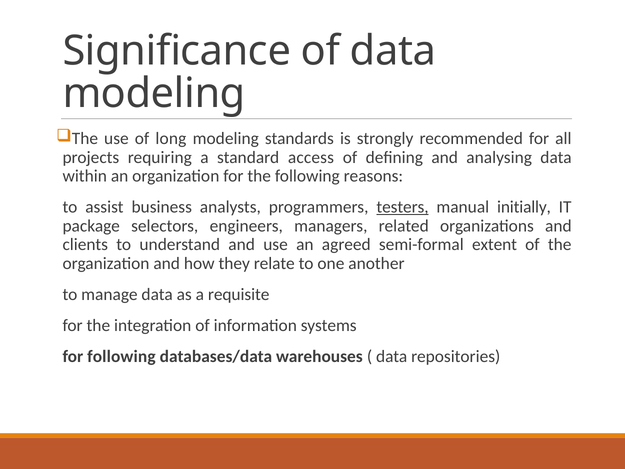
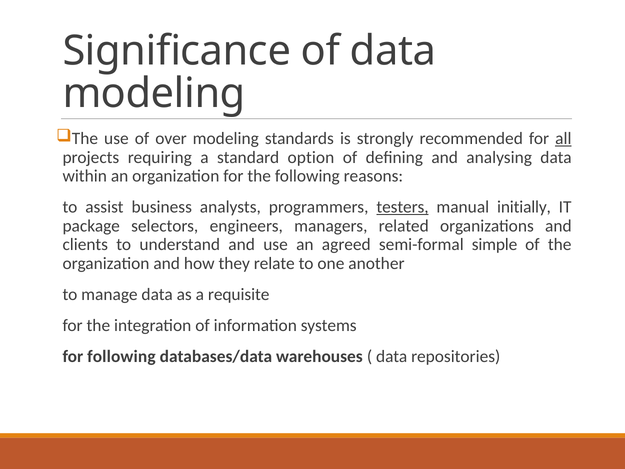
long: long -> over (171, 139)
all underline: none -> present (563, 139)
access: access -> option (311, 157)
extent: extent -> simple (495, 245)
